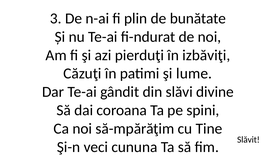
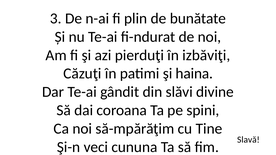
lume: lume -> haina (194, 74)
Slăvit: Slăvit -> Slavă (248, 140)
